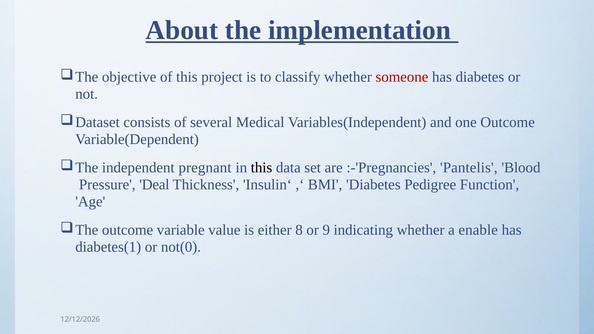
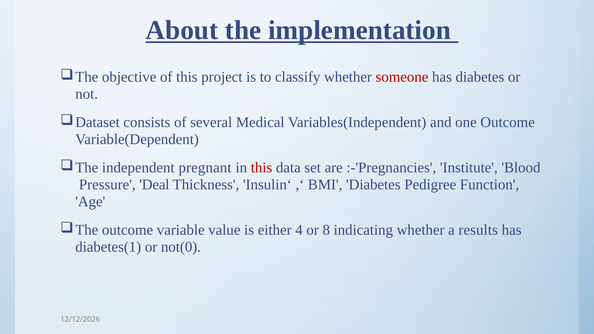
this colour: black -> red (262, 168)
Pantelis: Pantelis -> Institute (469, 168)
8: 8 -> 4 (299, 230)
9: 9 -> 8 (326, 230)
enable: enable -> results (478, 230)
